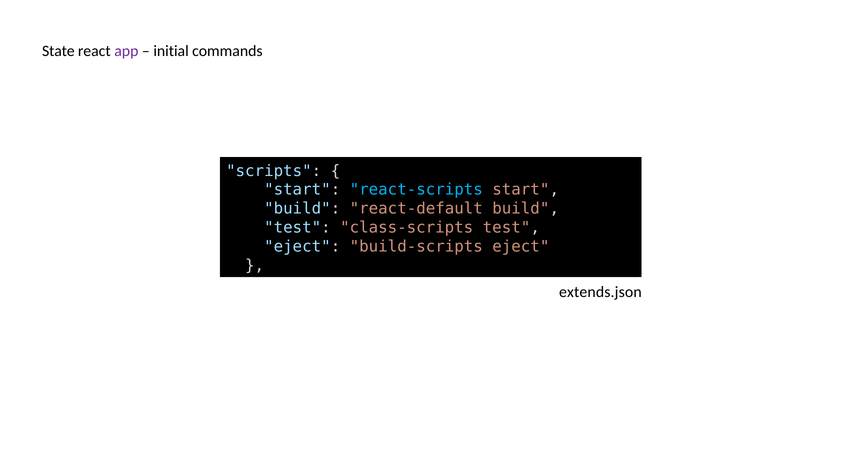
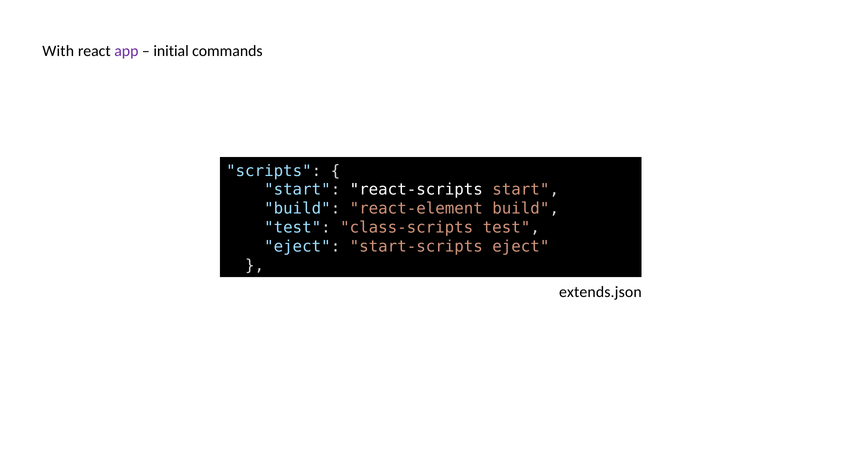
State: State -> With (58, 51)
react-scripts colour: light blue -> white (416, 190)
react-default: react-default -> react-element (416, 209)
build-scripts: build-scripts -> start-scripts (416, 247)
